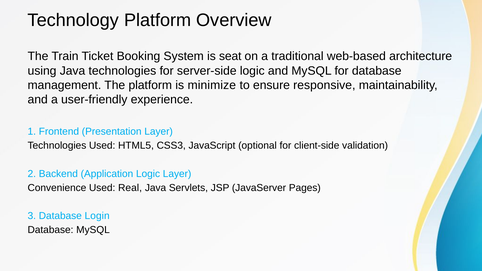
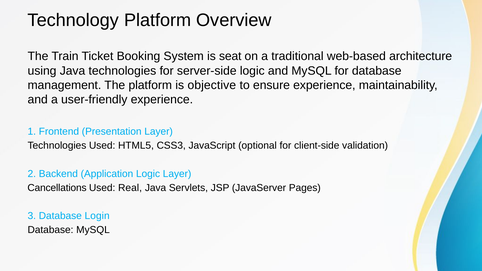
minimize: minimize -> objective (212, 85)
ensure responsive: responsive -> experience (324, 85)
Convenience: Convenience -> Cancellations (57, 188)
